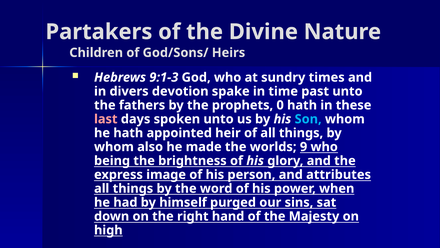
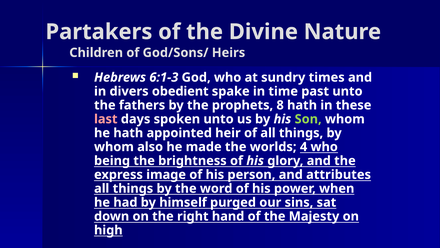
9:1-3: 9:1-3 -> 6:1-3 (164, 77)
devotion: devotion -> obedient (180, 91)
0: 0 -> 8 (280, 105)
Son colour: light blue -> light green (308, 119)
9: 9 -> 4 (304, 147)
